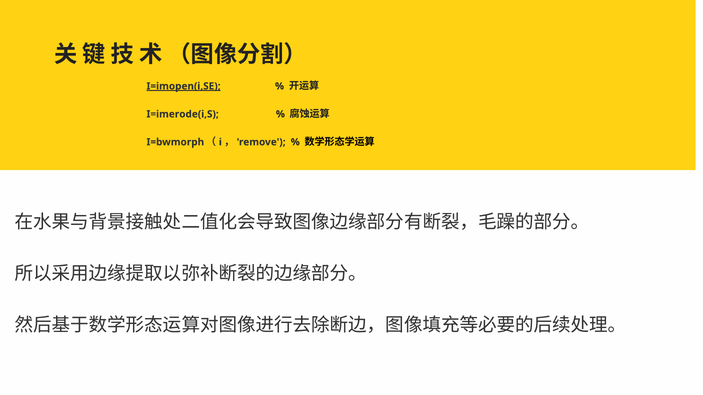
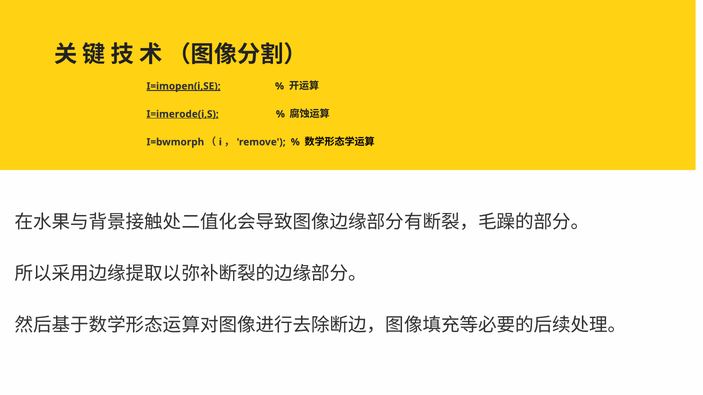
I=imerode(i,S underline: none -> present (183, 114)
